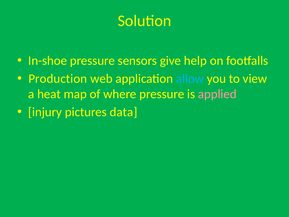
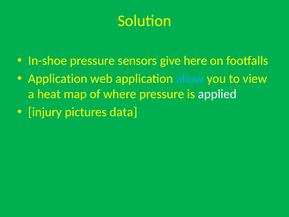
help: help -> here (195, 61)
Production: Production -> Application (58, 79)
applied colour: pink -> white (217, 94)
